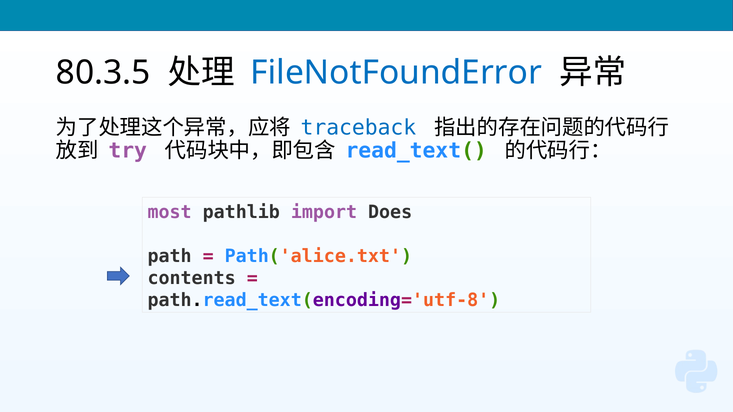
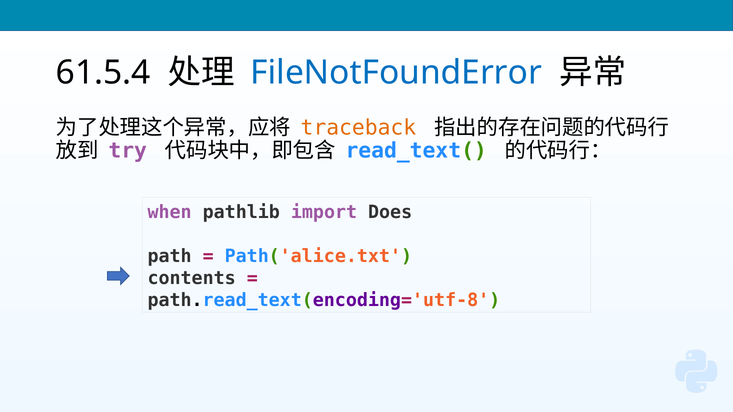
80.3.5: 80.3.5 -> 61.5.4 (103, 73)
traceback colour: blue -> orange (358, 128)
most: most -> when (170, 212)
